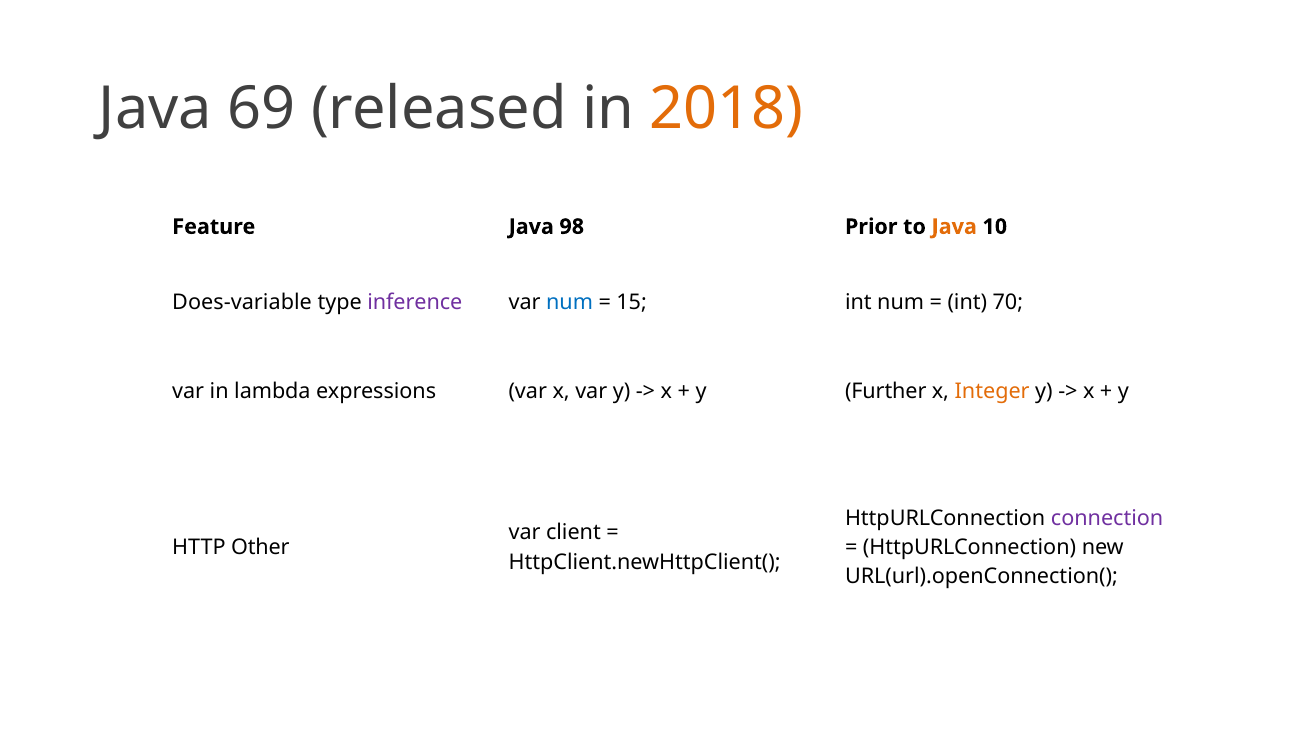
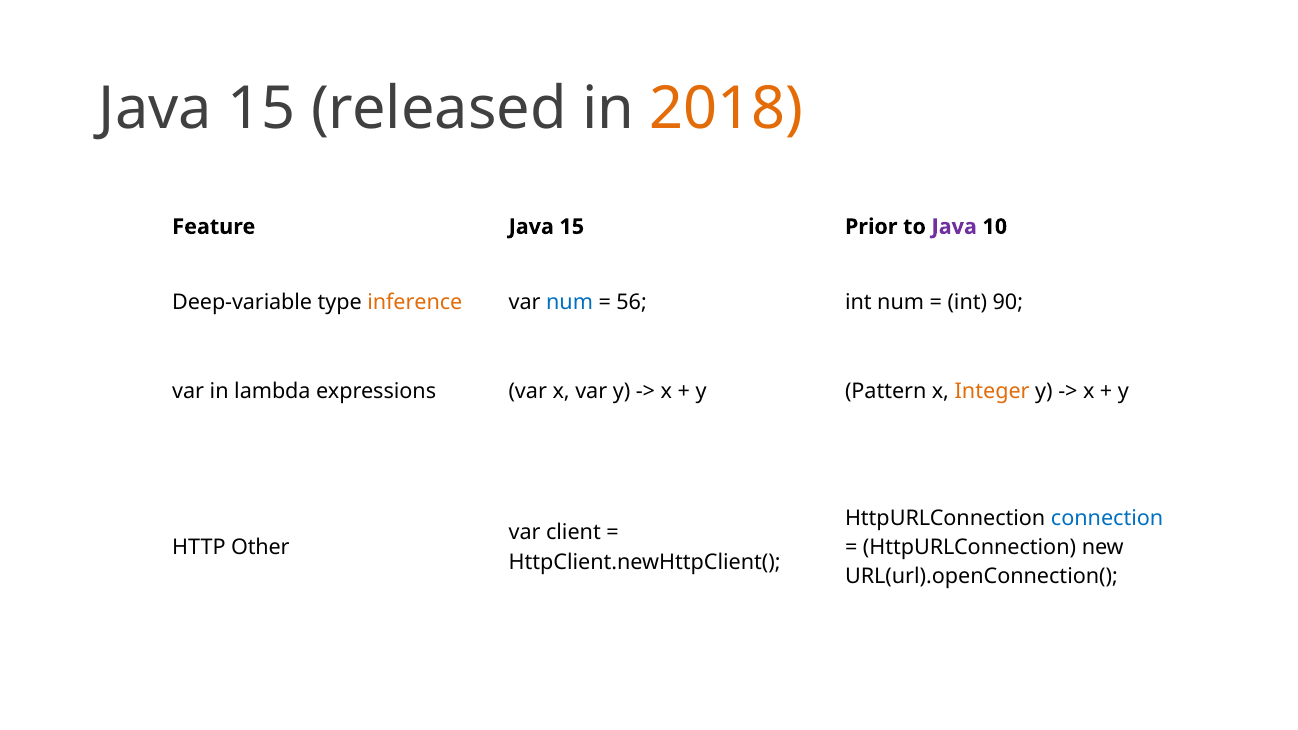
69: 69 -> 15 (262, 109)
Feature Java 98: 98 -> 15 (572, 227)
Java colour: orange -> purple (954, 227)
Does-variable: Does-variable -> Deep-variable (242, 302)
inference colour: purple -> orange (415, 302)
15: 15 -> 56 (632, 302)
70: 70 -> 90 (1008, 302)
Further: Further -> Pattern (886, 392)
connection colour: purple -> blue (1107, 518)
